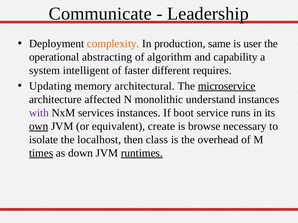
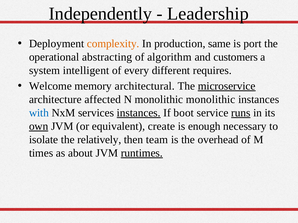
Communicate: Communicate -> Independently (100, 14)
user: user -> port (253, 44)
capability: capability -> customers (236, 57)
faster: faster -> every (137, 71)
Updating: Updating -> Welcome (50, 86)
monolithic understand: understand -> monolithic (211, 100)
with colour: purple -> blue (39, 113)
instances underline: none -> present (139, 113)
runs underline: none -> present (241, 113)
browse: browse -> enough (204, 126)
localhost: localhost -> relatively (99, 140)
class: class -> team (157, 140)
times underline: present -> none (41, 153)
down: down -> about (80, 153)
